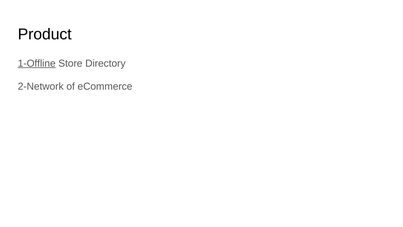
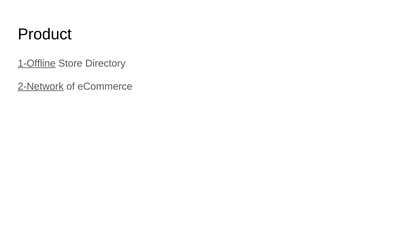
2-Network underline: none -> present (41, 86)
